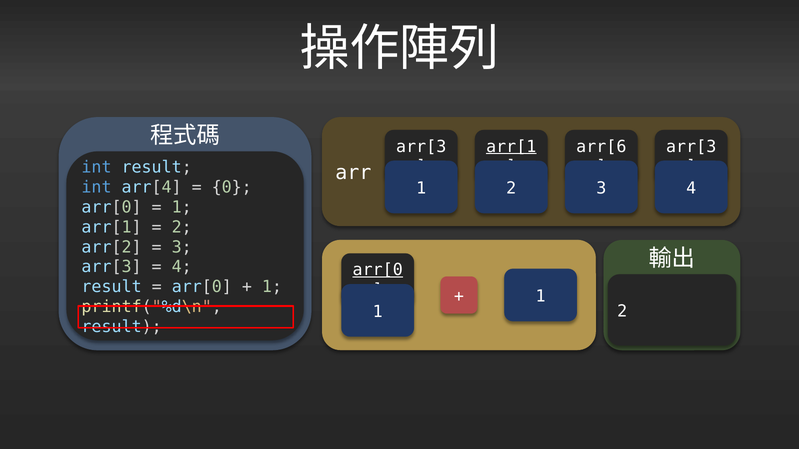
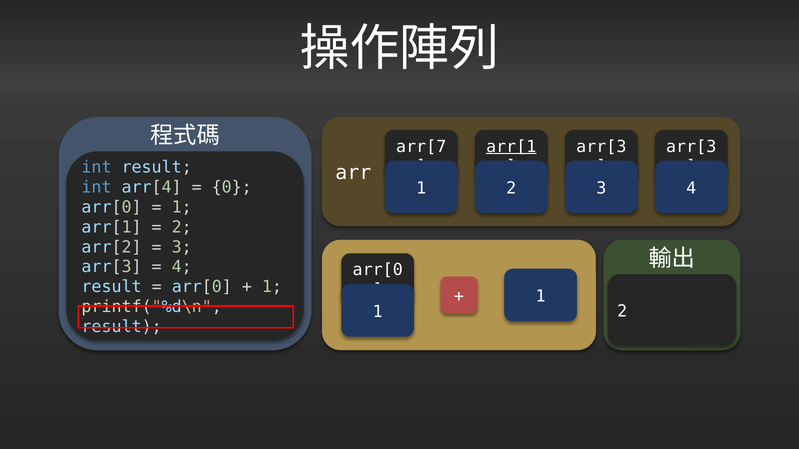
arr[3: arr[3 -> arr[7 (421, 147)
arr[6: arr[6 -> arr[3 (601, 147)
arr[0 underline: present -> none (378, 270)
